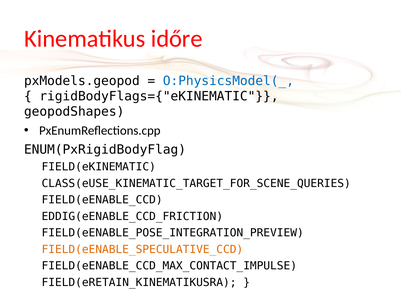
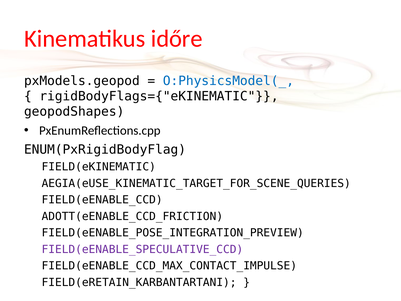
CLASS(eUSE_KINEMATIC_TARGET_FOR_SCENE_QUERIES: CLASS(eUSE_KINEMATIC_TARGET_FOR_SCENE_QUERIES -> AEGIA(eUSE_KINEMATIC_TARGET_FOR_SCENE_QUERIES (196, 183)
EDDIG(eENABLE_CCD_FRICTION: EDDIG(eENABLE_CCD_FRICTION -> ADOTT(eENABLE_CCD_FRICTION (132, 216)
FIELD(eENABLE_SPECULATIVE_CCD colour: orange -> purple (142, 249)
FIELD(eRETAIN_KINEMATIKUSRA: FIELD(eRETAIN_KINEMATIKUSRA -> FIELD(eRETAIN_KARBANTARTANI (139, 282)
